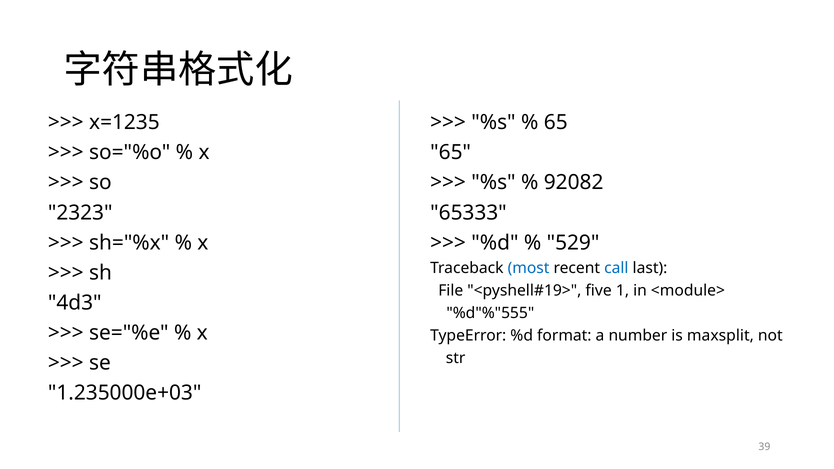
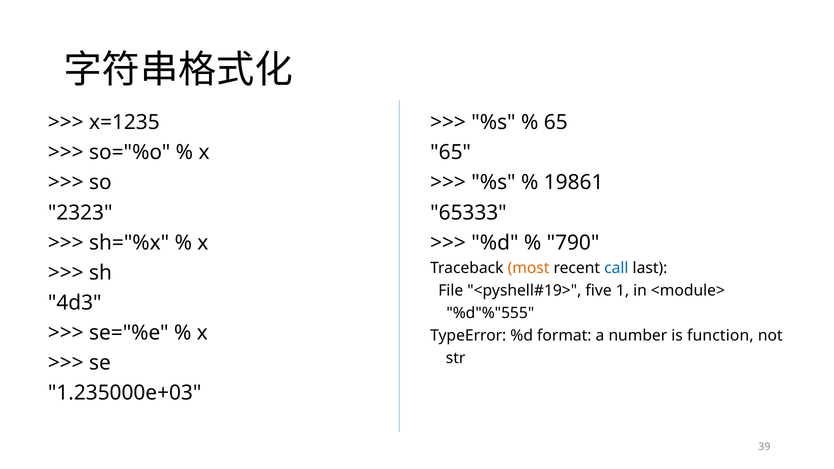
92082: 92082 -> 19861 (574, 183)
529: 529 -> 790 (573, 243)
most colour: blue -> orange (529, 268)
maxsplit: maxsplit -> function (720, 335)
